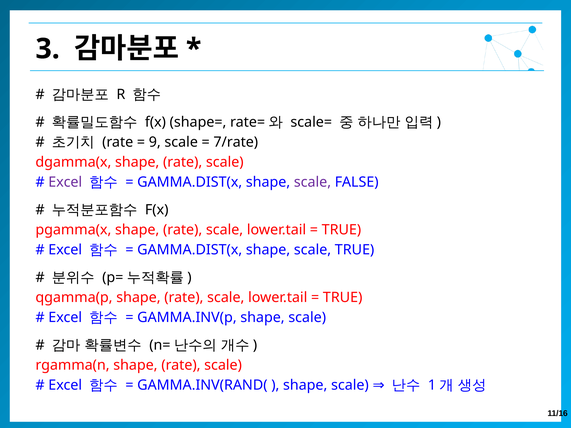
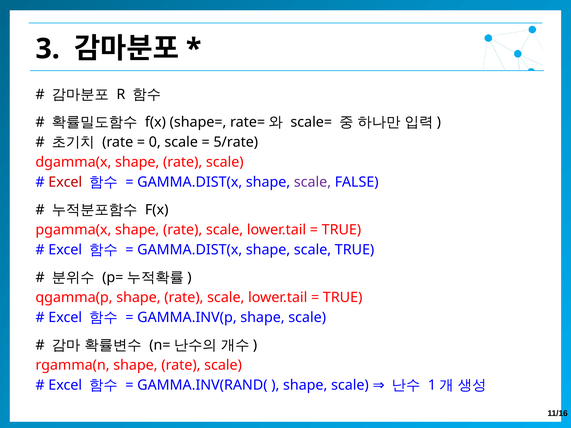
9: 9 -> 0 (155, 142)
7/rate: 7/rate -> 5/rate (236, 142)
Excel colour: purple -> red (65, 182)
